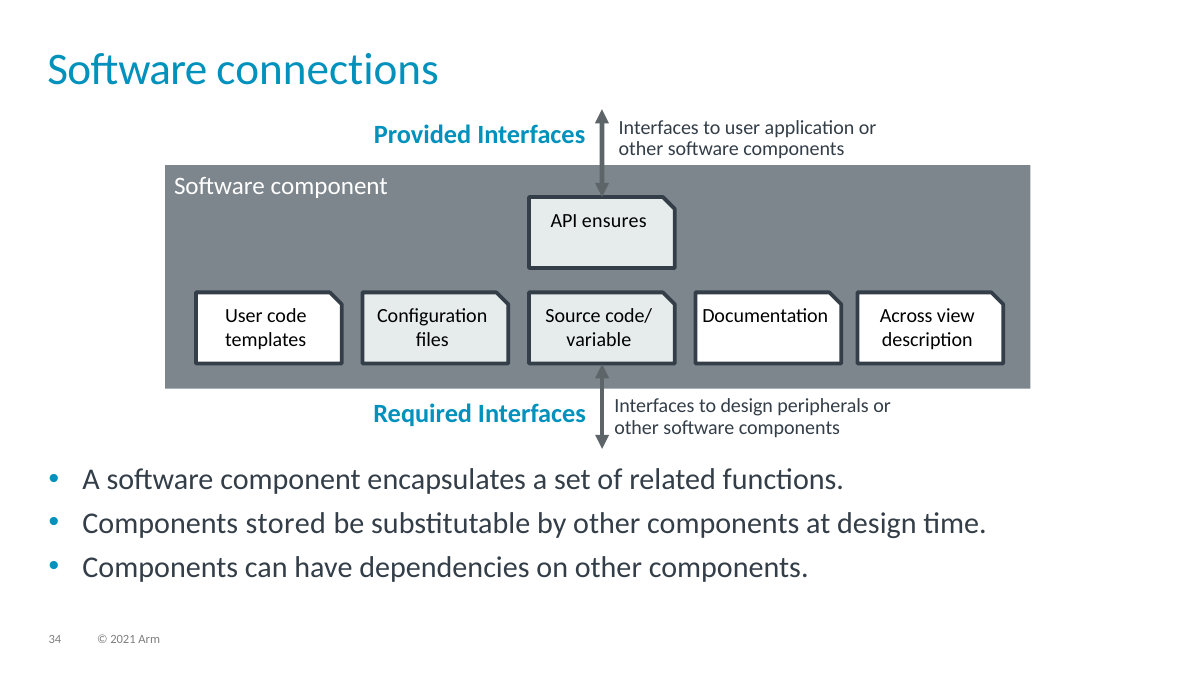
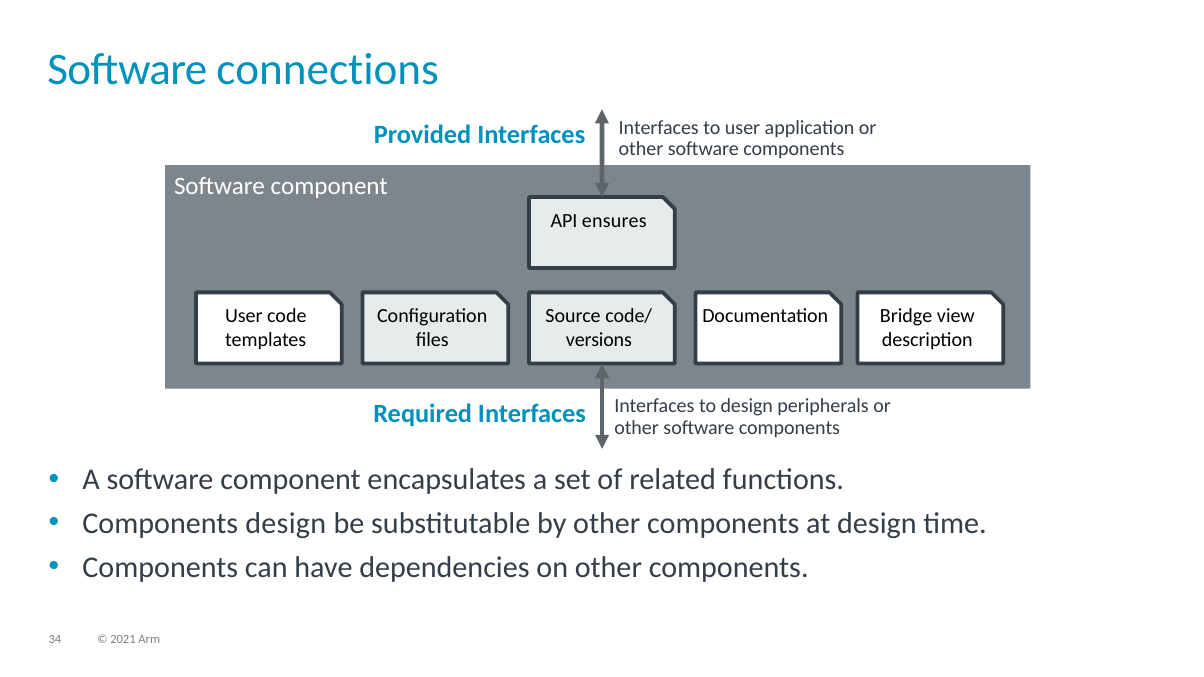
Across: Across -> Bridge (906, 316)
variable: variable -> versions (599, 340)
Components stored: stored -> design (286, 524)
